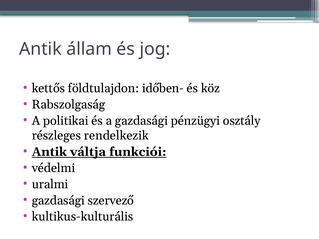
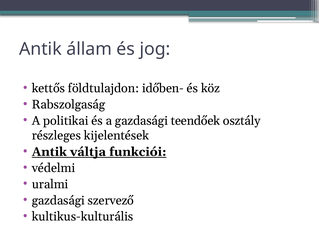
pénzügyi: pénzügyi -> teendőek (195, 121)
rendelkezik: rendelkezik -> kijelentések (116, 136)
